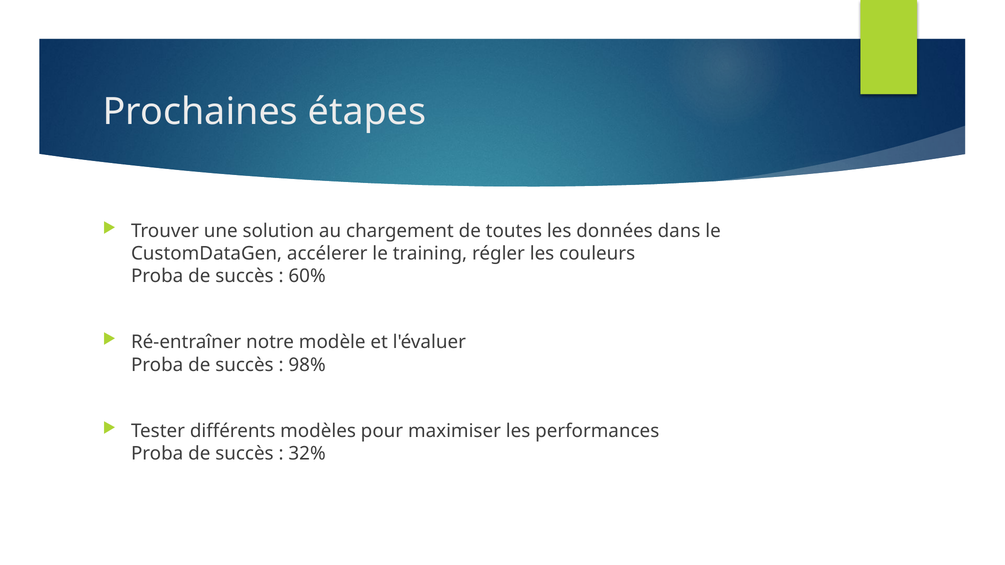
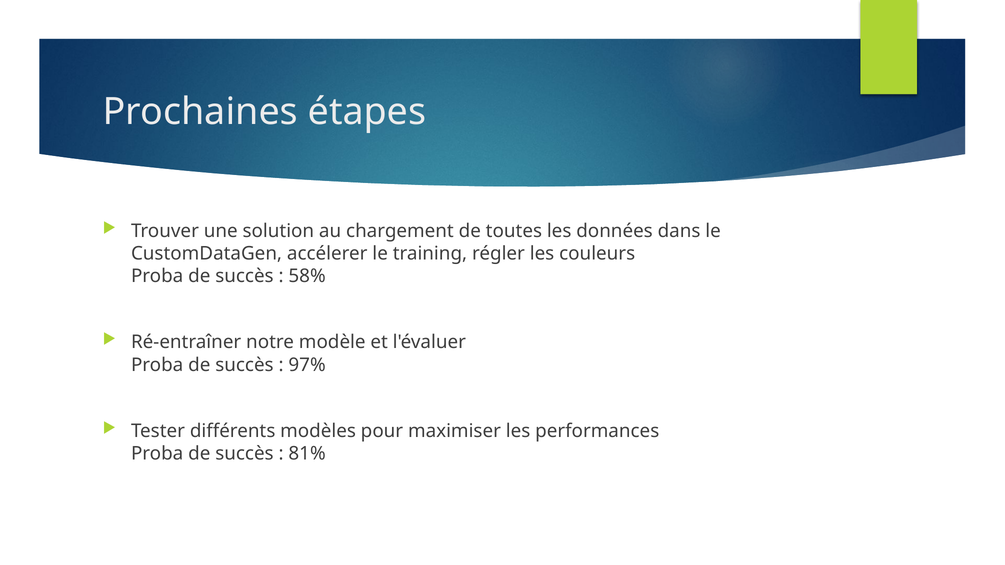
60%: 60% -> 58% (307, 276)
98%: 98% -> 97% (307, 365)
32%: 32% -> 81% (307, 454)
